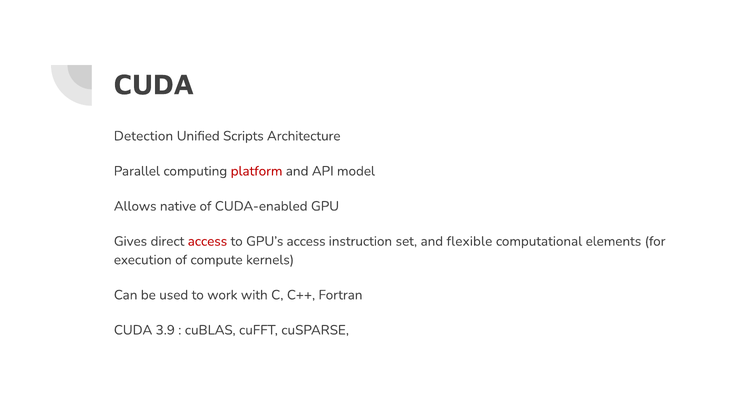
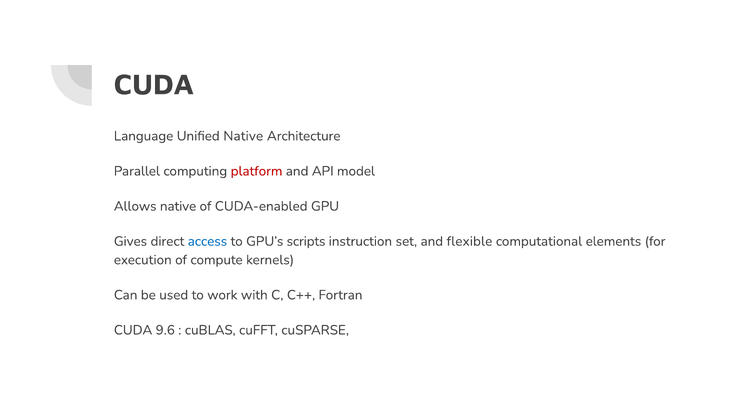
Detection: Detection -> Language (144, 136)
Unified Scripts: Scripts -> Native (243, 136)
access colour: red -> blue (207, 242)
GPU’s access: access -> scripts (306, 242)
3.9: 3.9 -> 9.6 (165, 331)
